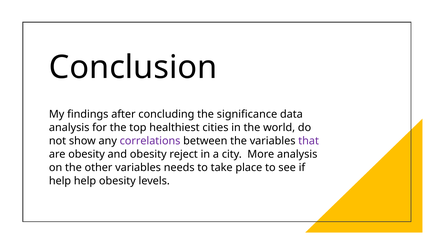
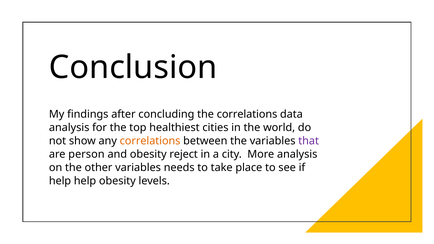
the significance: significance -> correlations (247, 114)
correlations colour: purple -> orange (150, 141)
are obesity: obesity -> person (86, 154)
